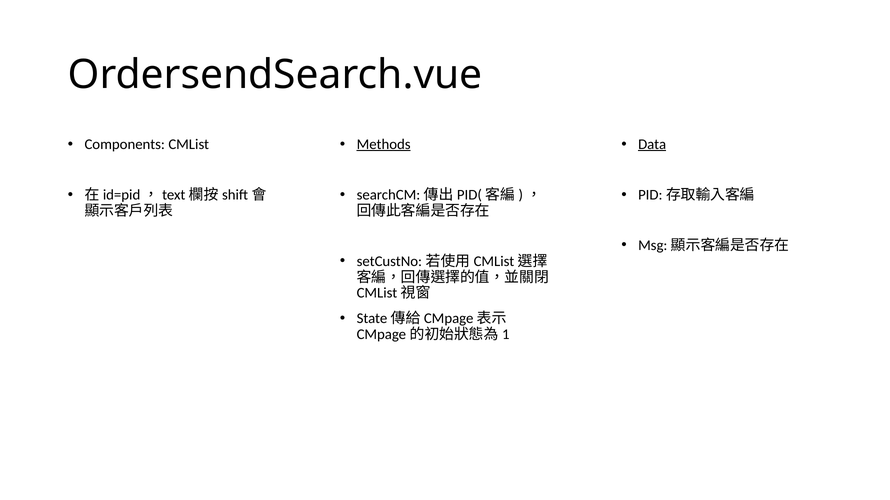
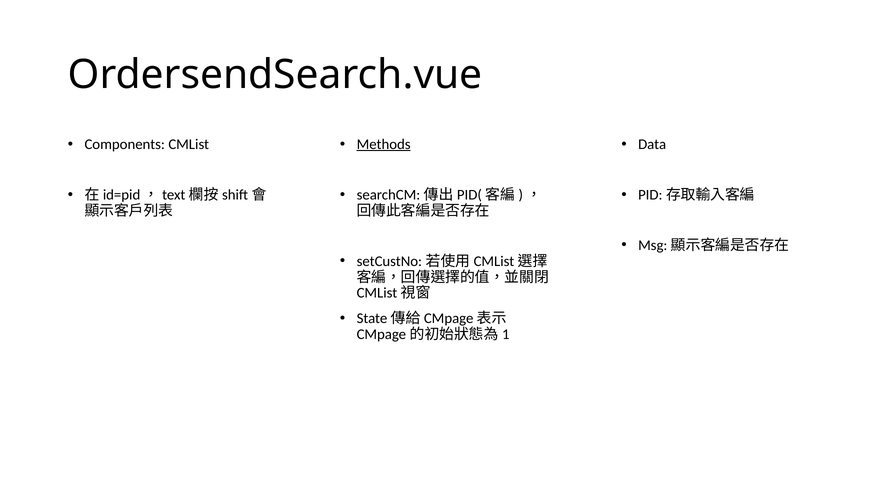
Data underline: present -> none (652, 145)
